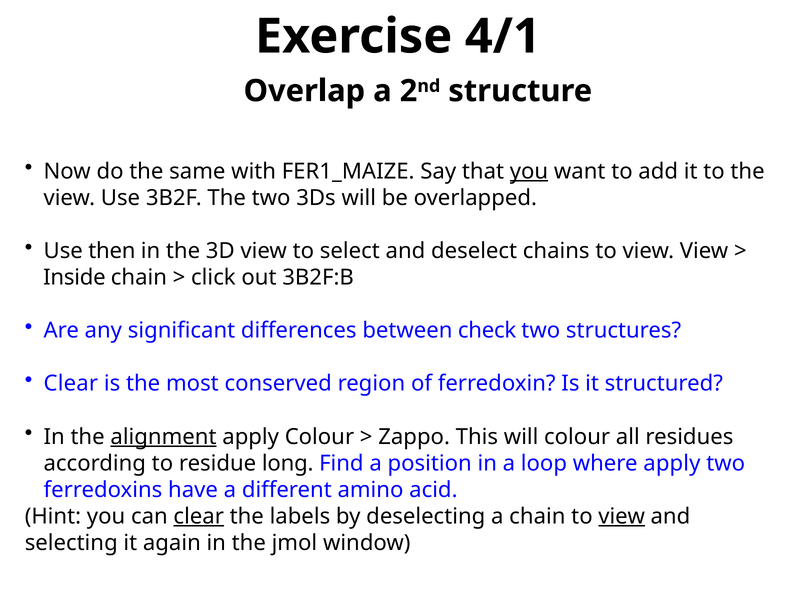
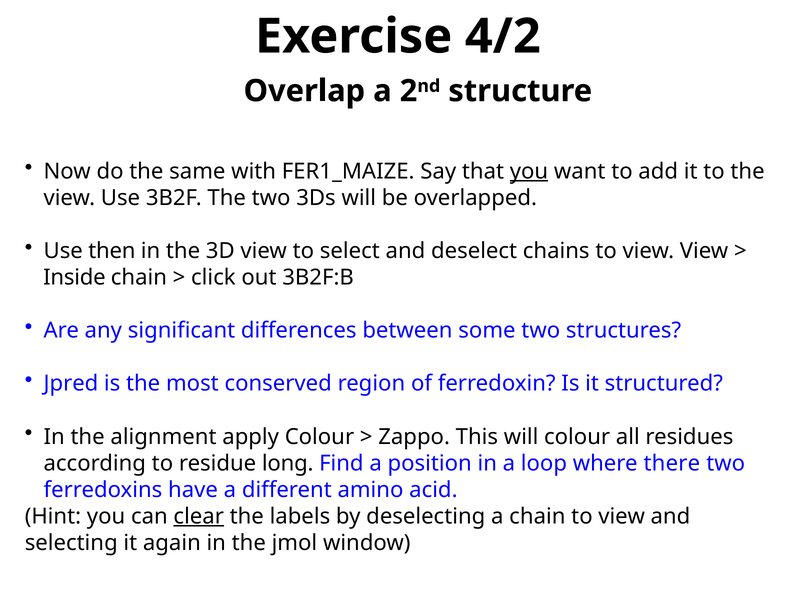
4/1: 4/1 -> 4/2 (503, 36)
check: check -> some (487, 331)
Clear: Clear -> Jpred (71, 384)
alignment underline: present -> none (163, 437)
where apply: apply -> there (672, 463)
view underline: present -> none (622, 516)
